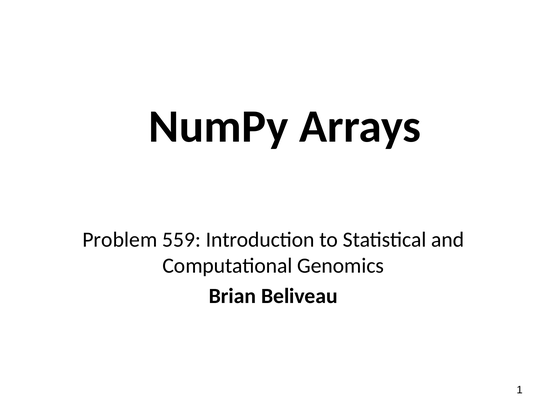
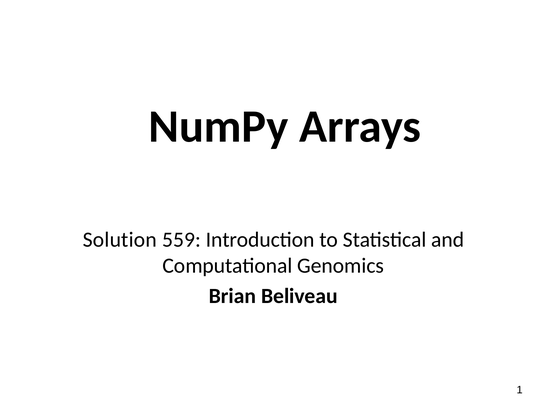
Problem: Problem -> Solution (120, 240)
